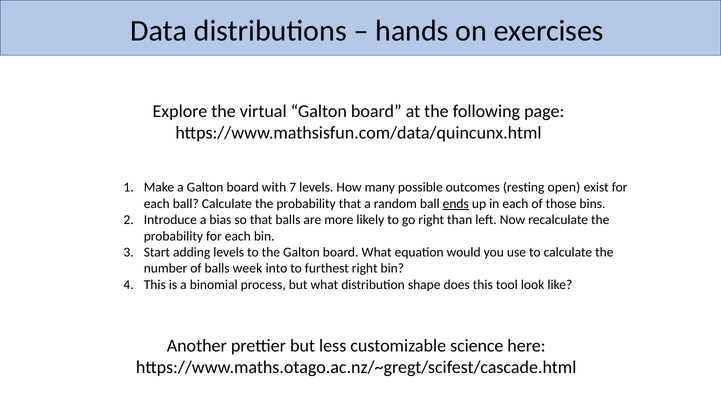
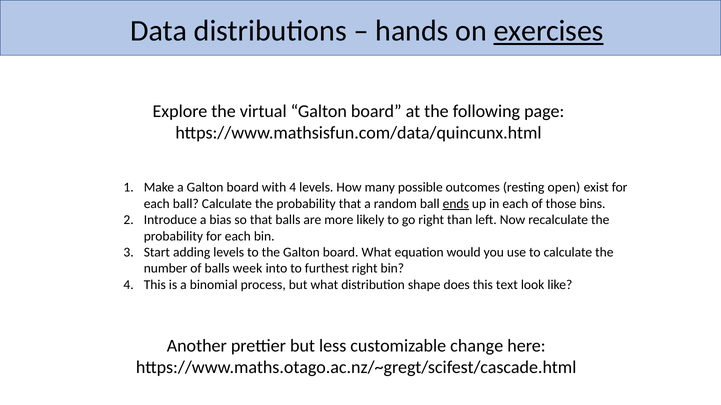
exercises underline: none -> present (549, 31)
with 7: 7 -> 4 (293, 188)
tool: tool -> text (507, 285)
science: science -> change (477, 346)
